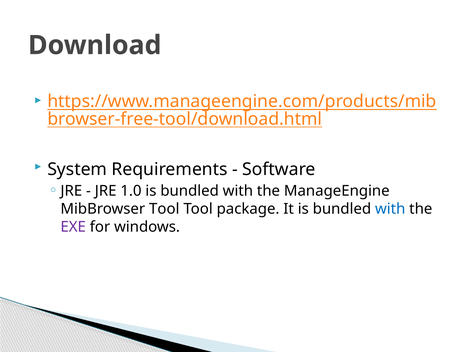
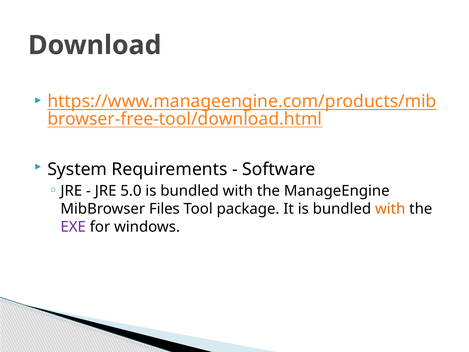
1.0: 1.0 -> 5.0 (131, 191)
MibBrowser Tool: Tool -> Files (164, 209)
with colour: blue -> orange (390, 209)
